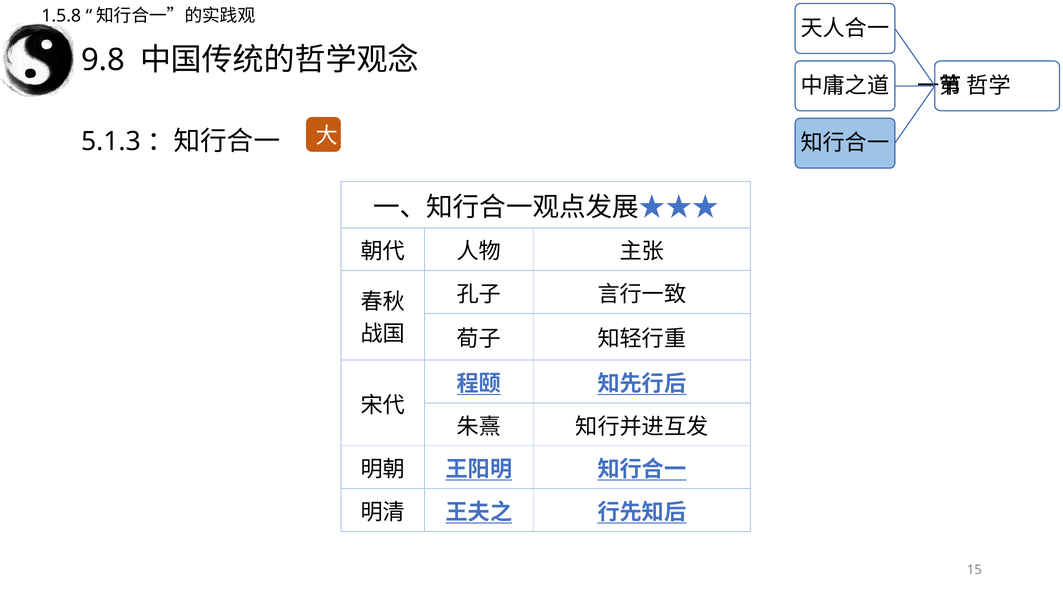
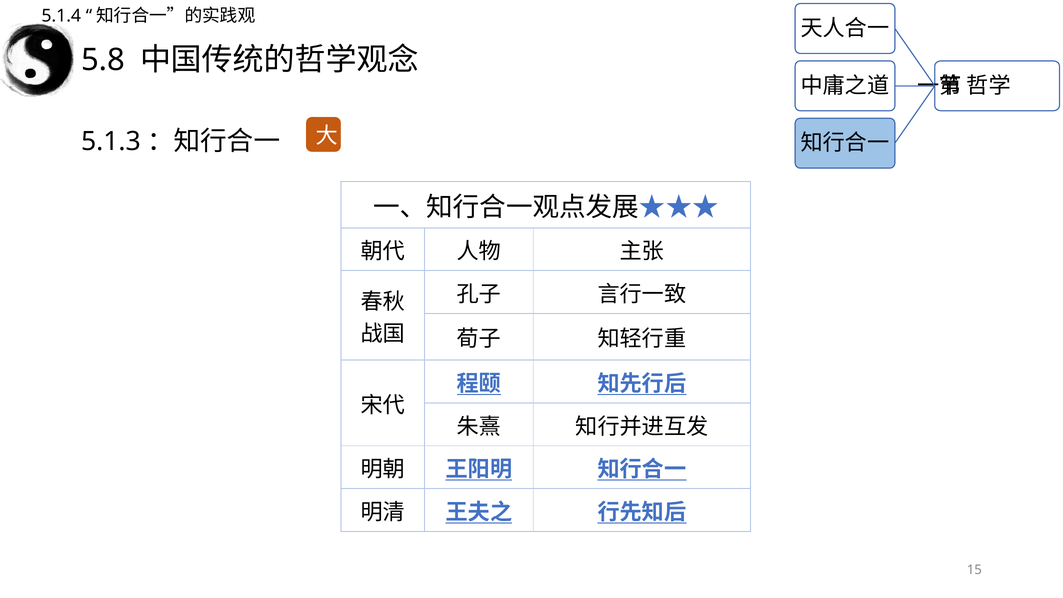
1.5.8: 1.5.8 -> 5.1.4 (61, 16)
9.8: 9.8 -> 5.8 (103, 60)
